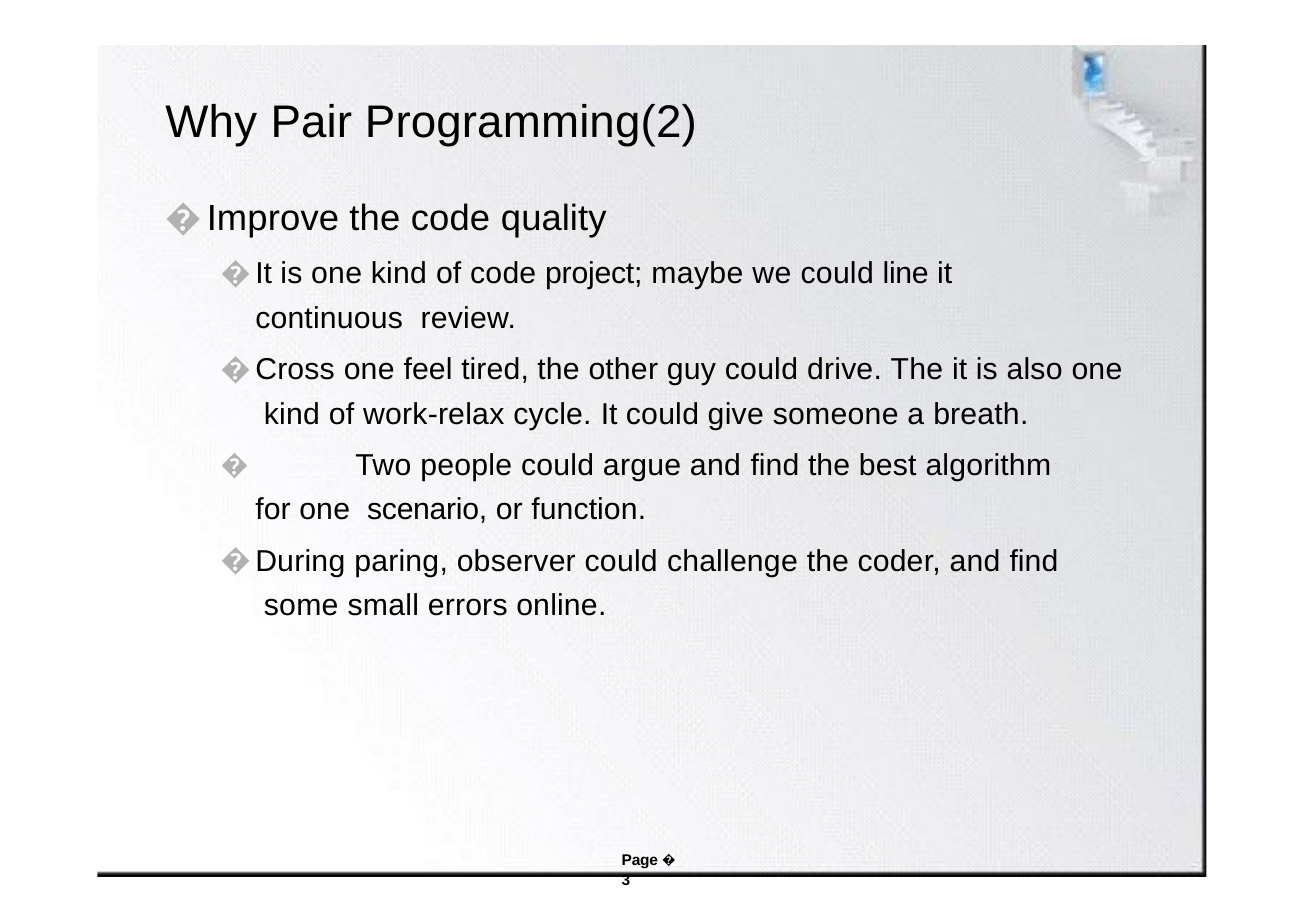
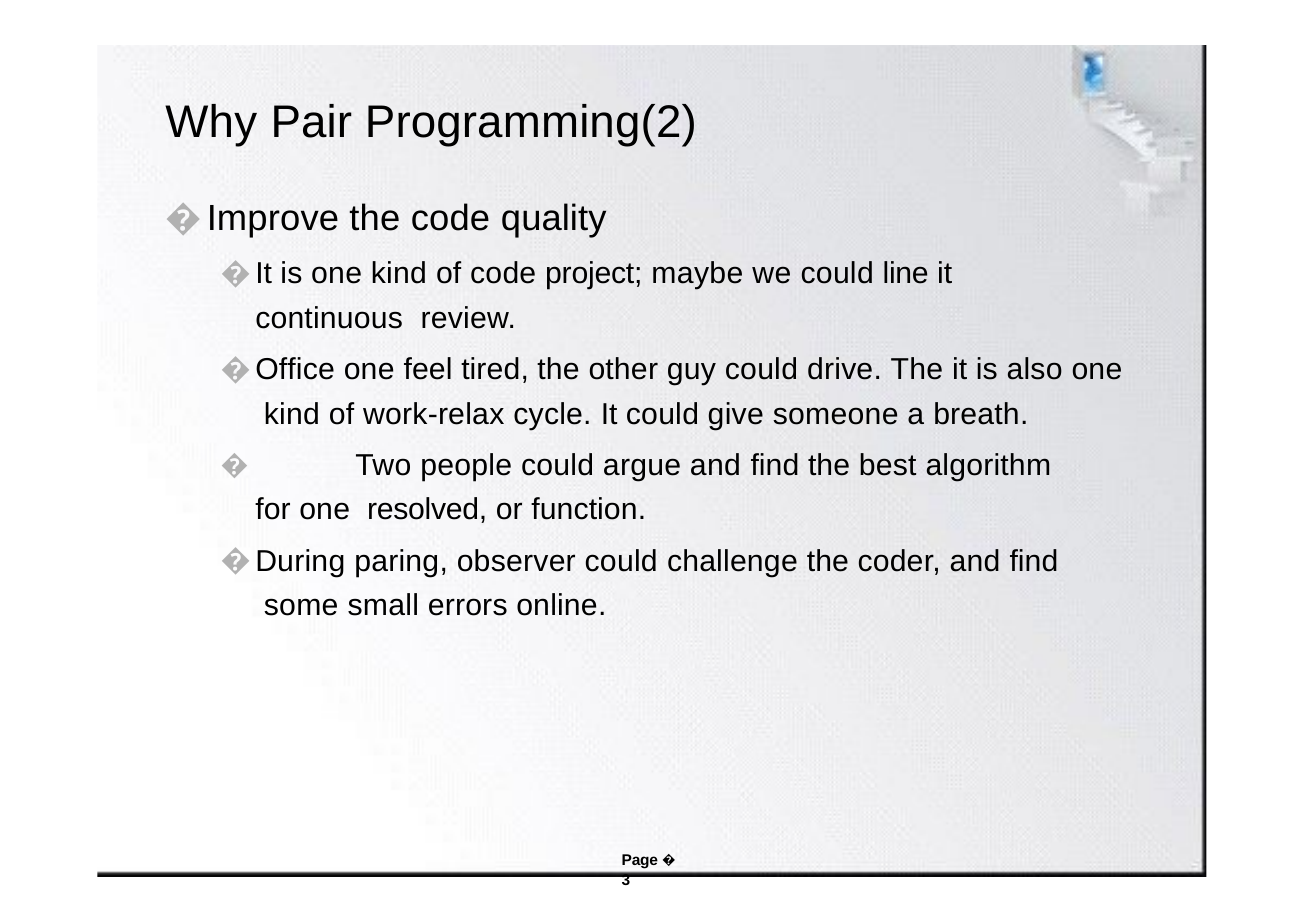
Cross: Cross -> Office (295, 370)
scenario: scenario -> resolved (427, 510)
